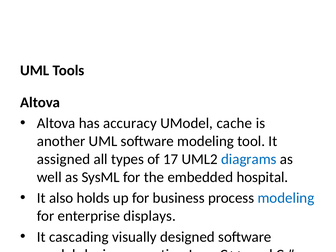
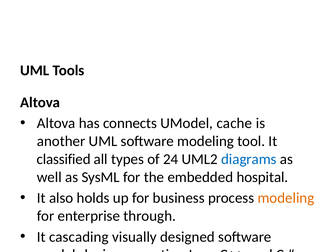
accuracy: accuracy -> connects (130, 123)
assigned: assigned -> classified (64, 159)
17: 17 -> 24 (171, 159)
modeling colour: blue -> orange (286, 198)
displays: displays -> through (150, 216)
